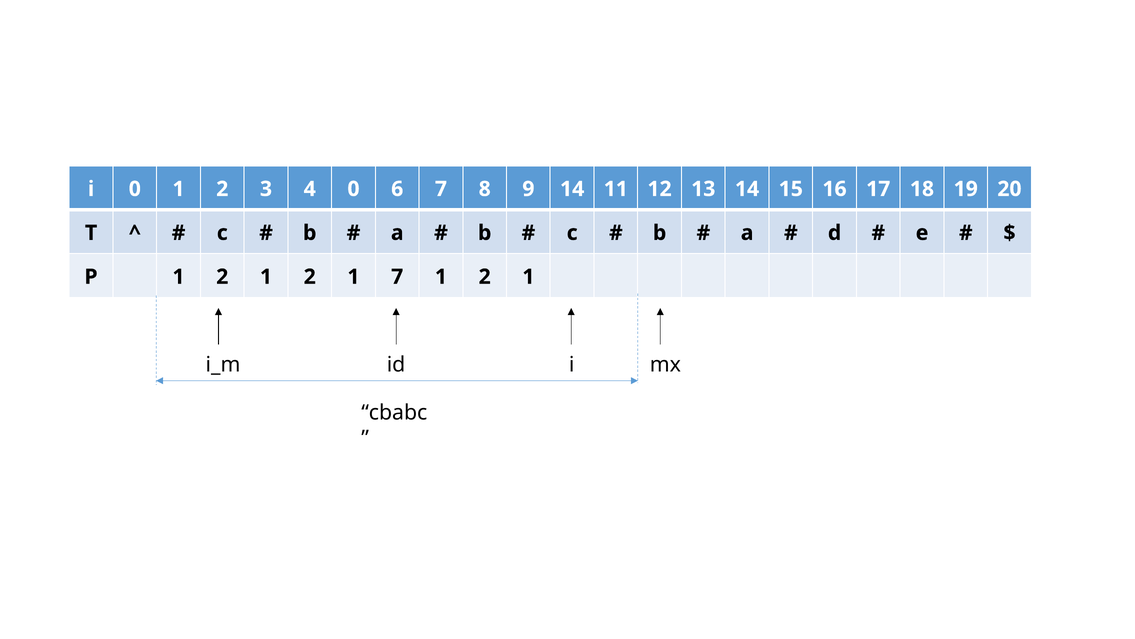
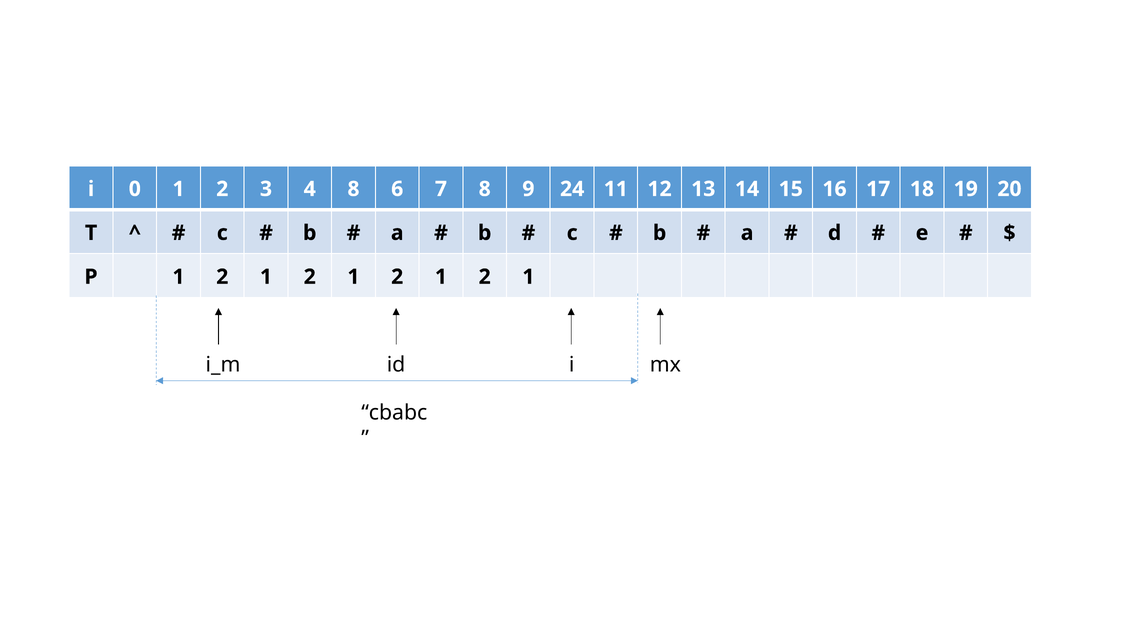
4 0: 0 -> 8 (353, 189)
9 14: 14 -> 24 (572, 189)
7: 7 -> 2 (397, 277)
